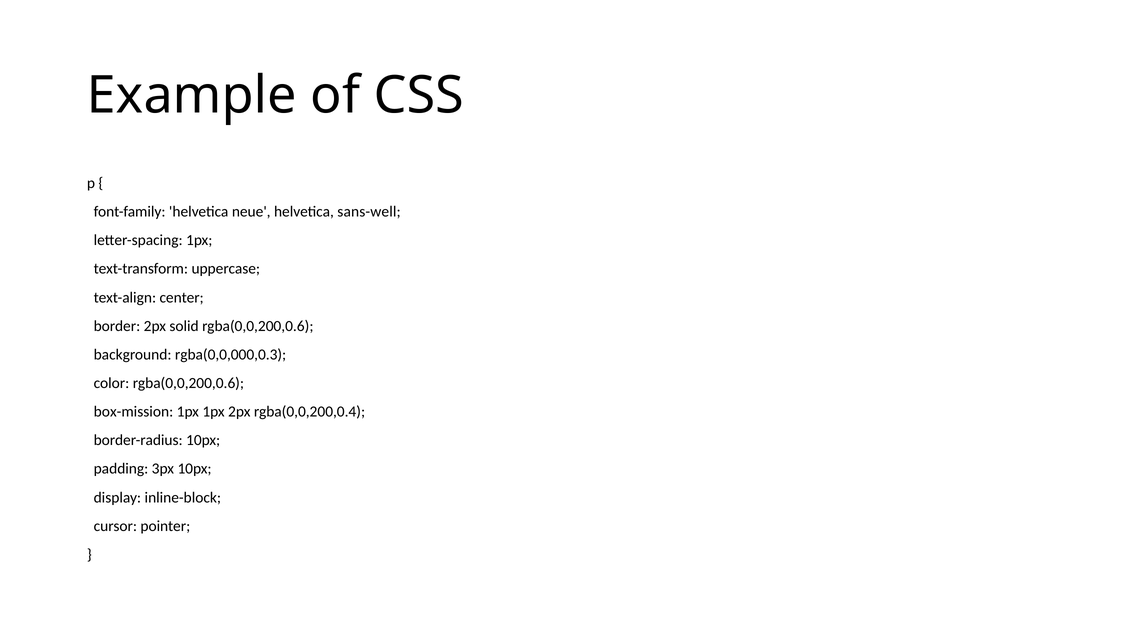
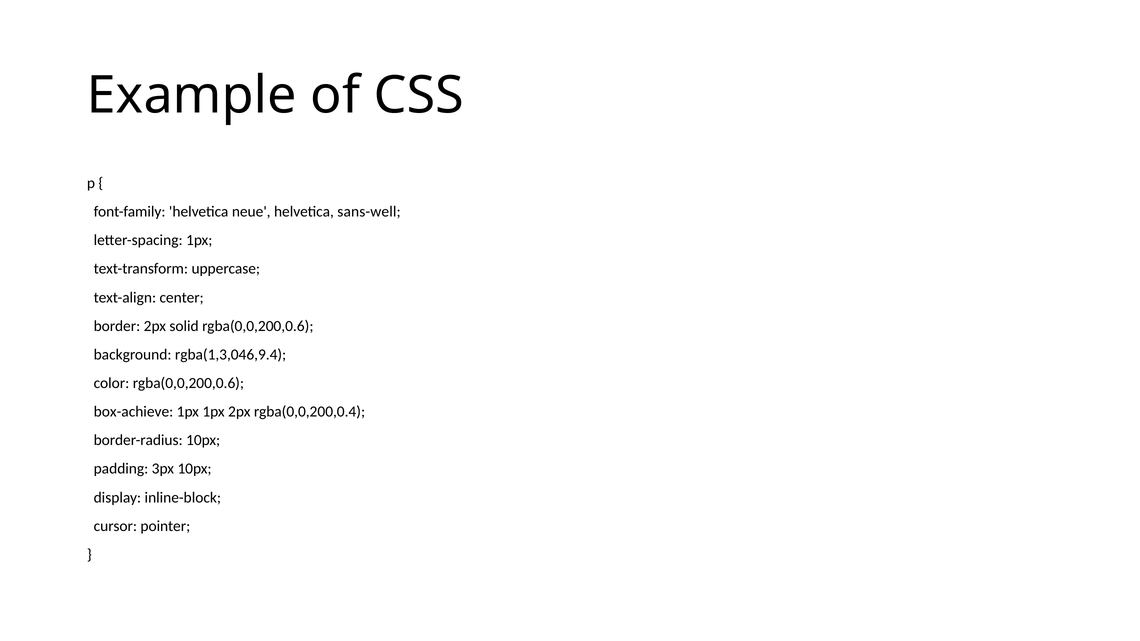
rgba(0,0,000,0.3: rgba(0,0,000,0.3 -> rgba(1,3,046,9.4 (231, 355)
box-mission: box-mission -> box-achieve (134, 412)
